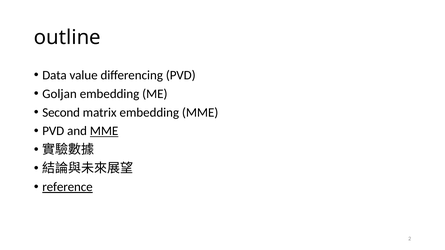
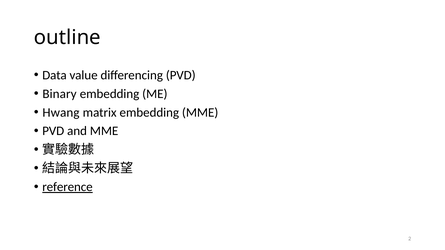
Goljan: Goljan -> Binary (60, 94)
Second: Second -> Hwang (61, 113)
MME underline: present -> none (104, 131)
